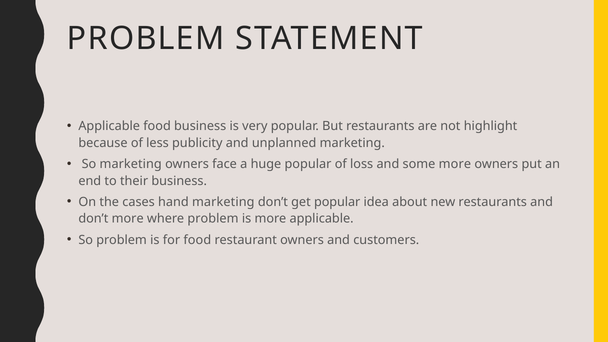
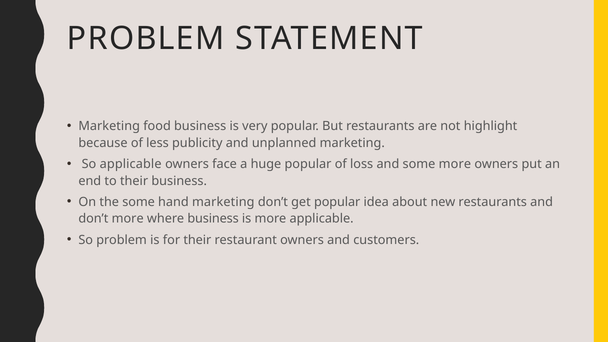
Applicable: Applicable -> Marketing (109, 126)
So marketing: marketing -> applicable (131, 164)
the cases: cases -> some (139, 202)
where problem: problem -> business (213, 219)
for food: food -> their (197, 240)
